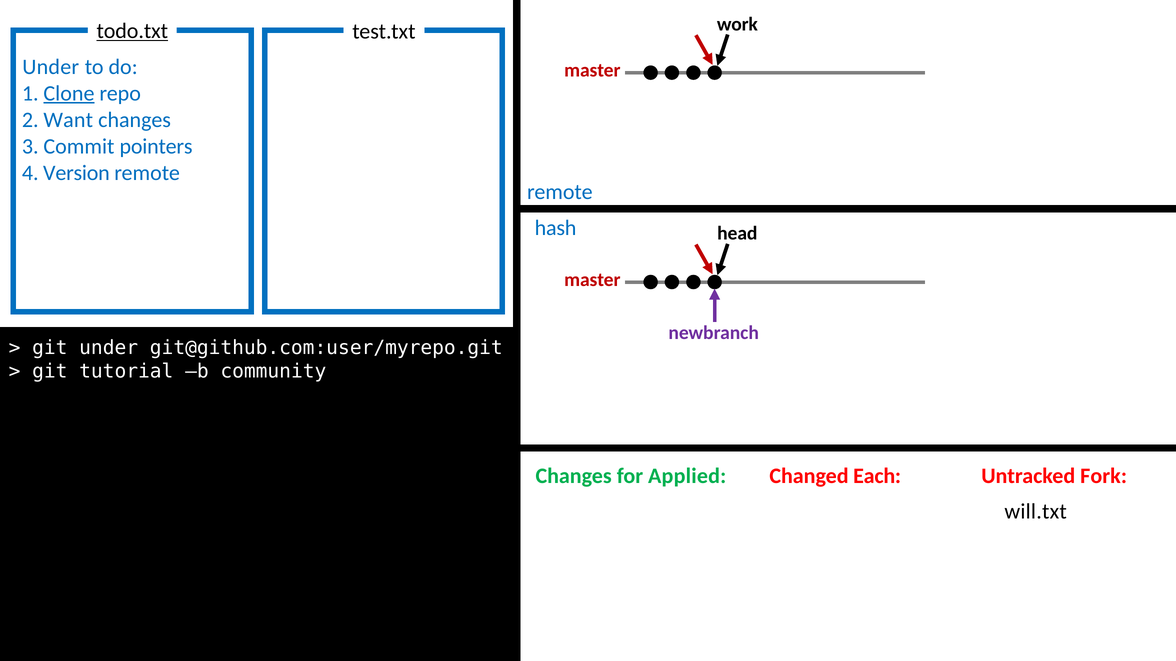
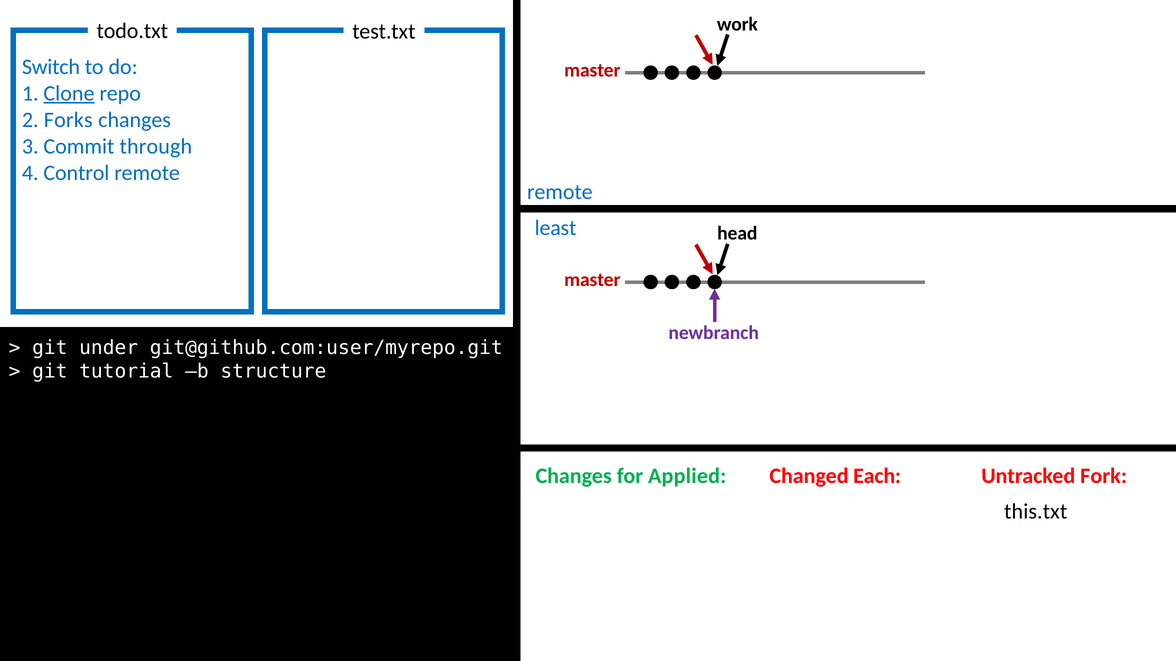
todo.txt underline: present -> none (132, 31)
Under: Under -> Switch (51, 67)
Want: Want -> Forks (68, 120)
pointers: pointers -> through (156, 146)
Version: Version -> Control (76, 173)
hash: hash -> least (556, 228)
community: community -> structure (273, 372)
will.txt: will.txt -> this.txt (1036, 512)
